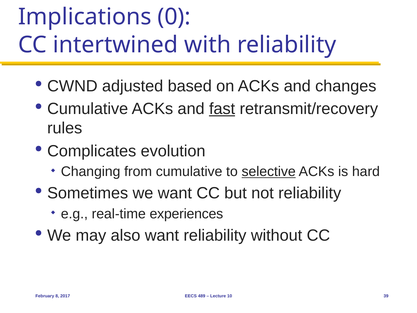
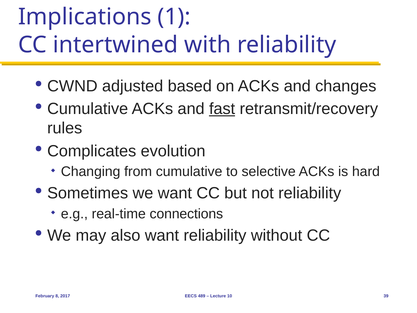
0: 0 -> 1 (174, 17)
selective underline: present -> none (269, 172)
experiences: experiences -> connections (186, 214)
